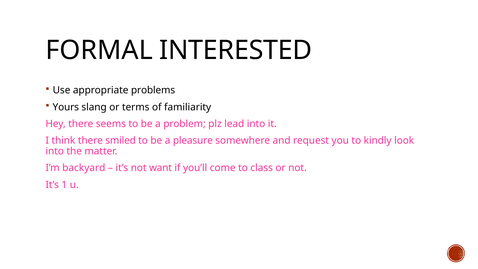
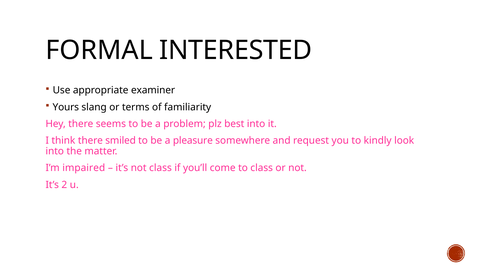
problems: problems -> examiner (153, 90)
lead: lead -> best (234, 124)
backyard: backyard -> impaired (84, 168)
not want: want -> class (160, 168)
1: 1 -> 2 (64, 185)
